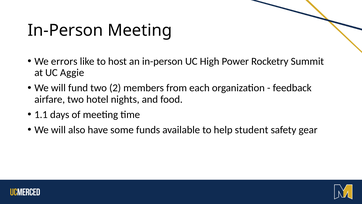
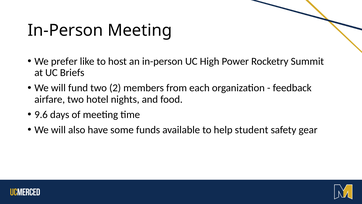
errors: errors -> prefer (64, 61)
Aggie: Aggie -> Briefs (72, 73)
1.1: 1.1 -> 9.6 (41, 114)
